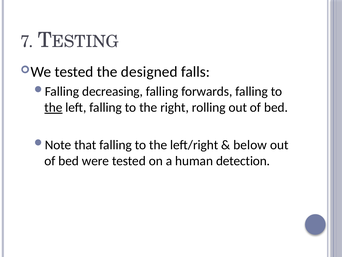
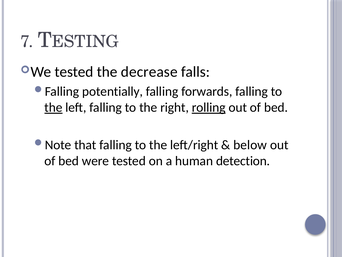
designed: designed -> decrease (149, 72)
decreasing: decreasing -> potentially (113, 91)
rolling underline: none -> present (209, 107)
